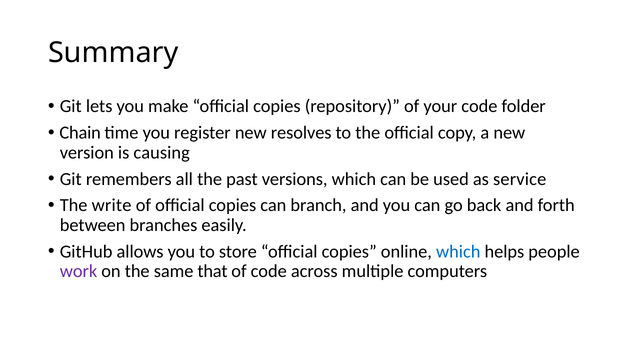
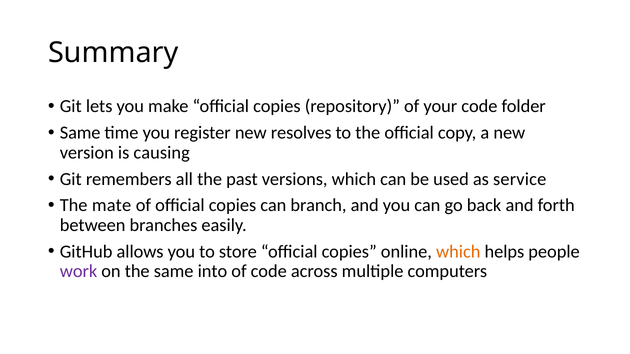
Chain: Chain -> Same (80, 133)
write: write -> mate (112, 206)
which colour: blue -> orange (458, 252)
that: that -> into (212, 272)
